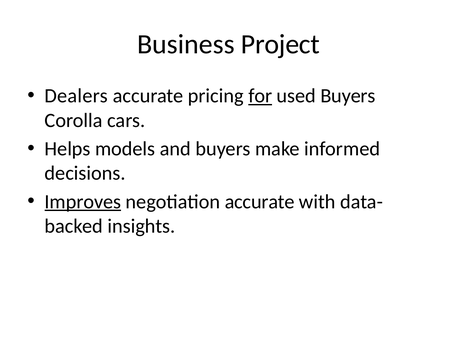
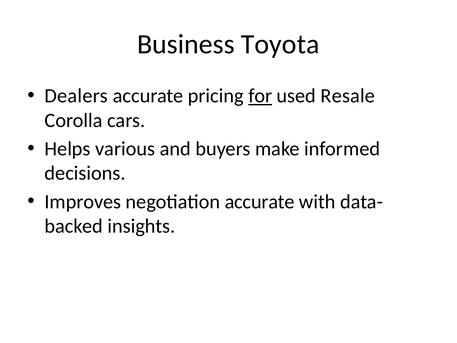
Project: Project -> Toyota (280, 44)
used Buyers: Buyers -> Resale (348, 96)
models: models -> various (125, 149)
Improves underline: present -> none (83, 202)
